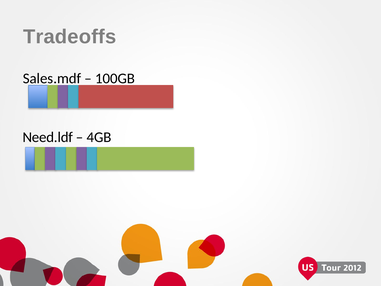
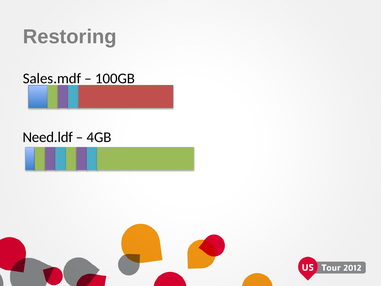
Tradeoffs: Tradeoffs -> Restoring (70, 37)
